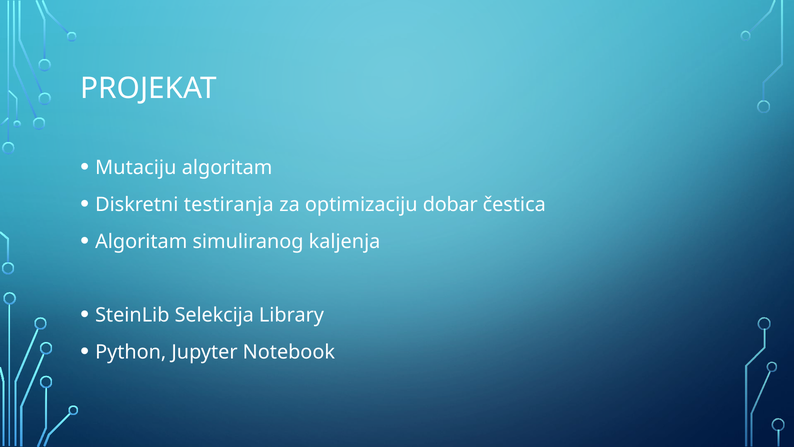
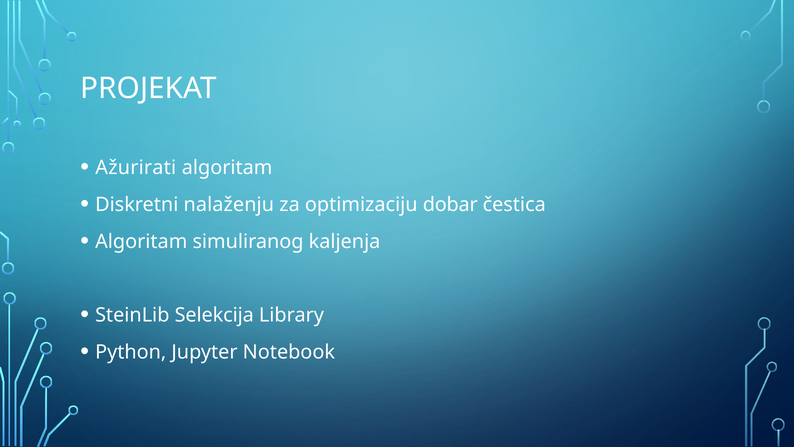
Mutaciju: Mutaciju -> Ažurirati (136, 168)
testiranja: testiranja -> nalaženju (229, 204)
